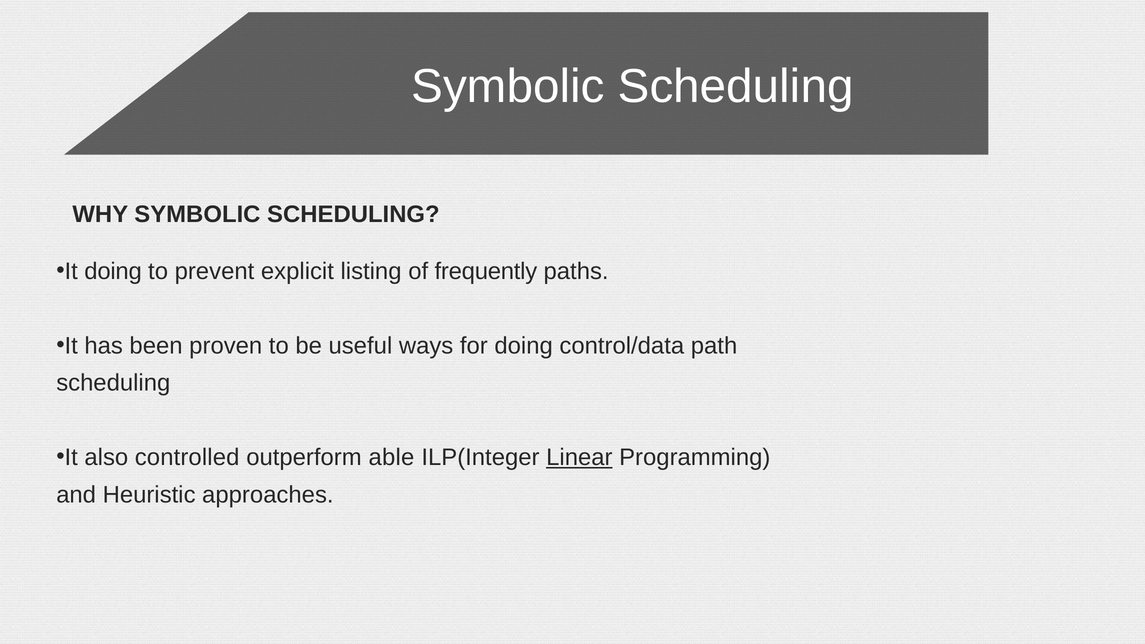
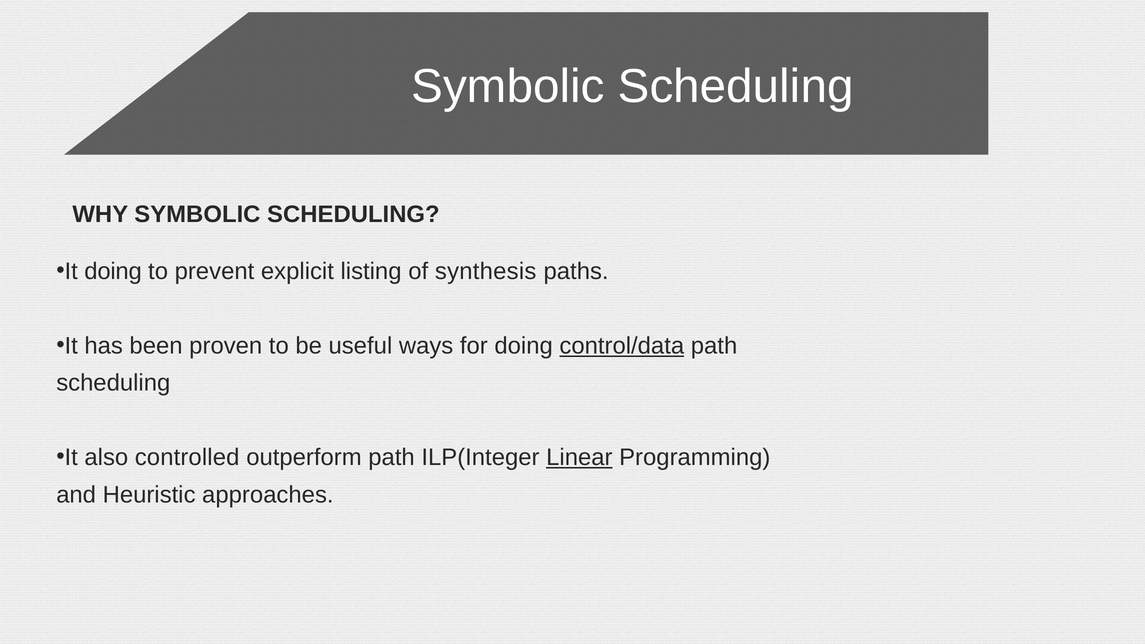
frequently: frequently -> synthesis (486, 271)
control/data underline: none -> present (622, 346)
outperform able: able -> path (392, 458)
